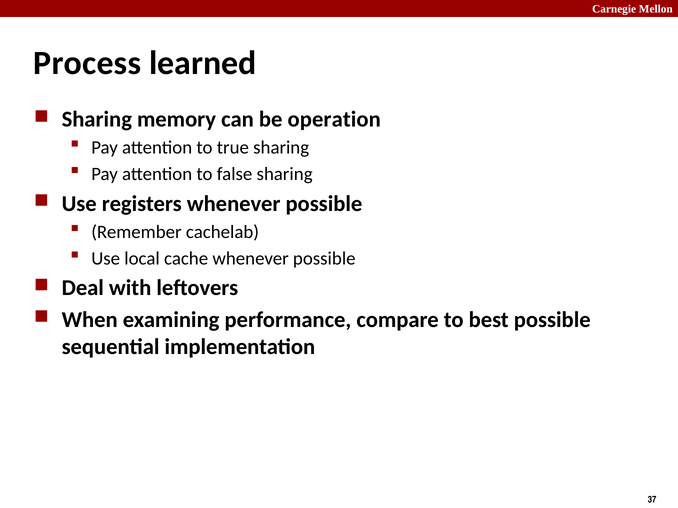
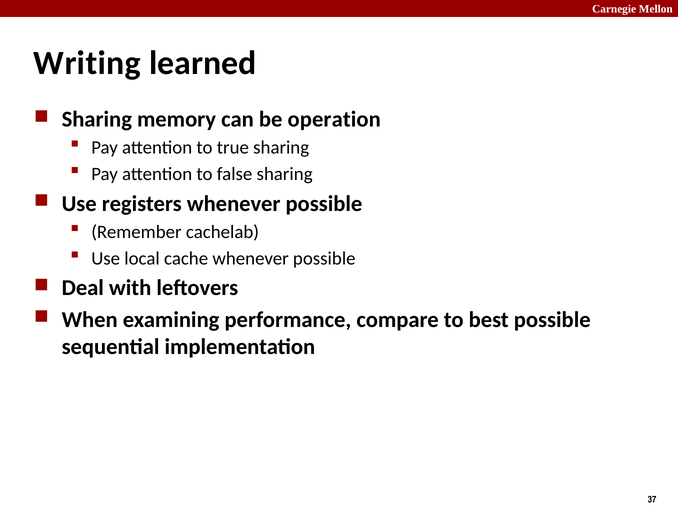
Process: Process -> Writing (87, 63)
